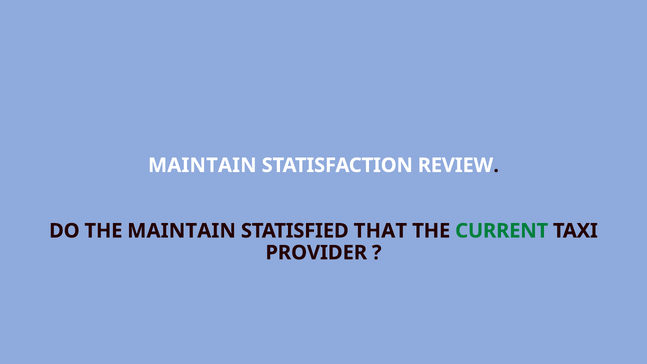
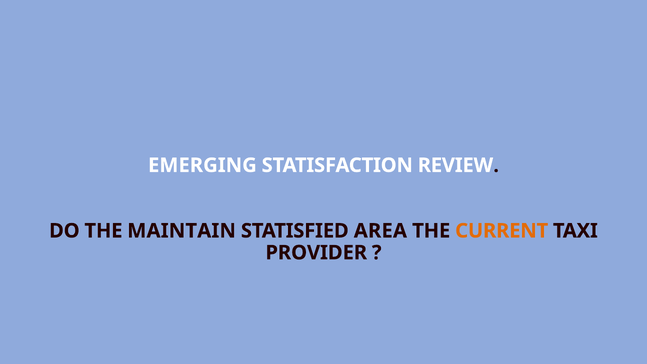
MAINTAIN: MAINTAIN -> EMERGING (202, 165)
THAT: THAT -> AREA (380, 231)
CURRENT colour: green -> orange (502, 231)
